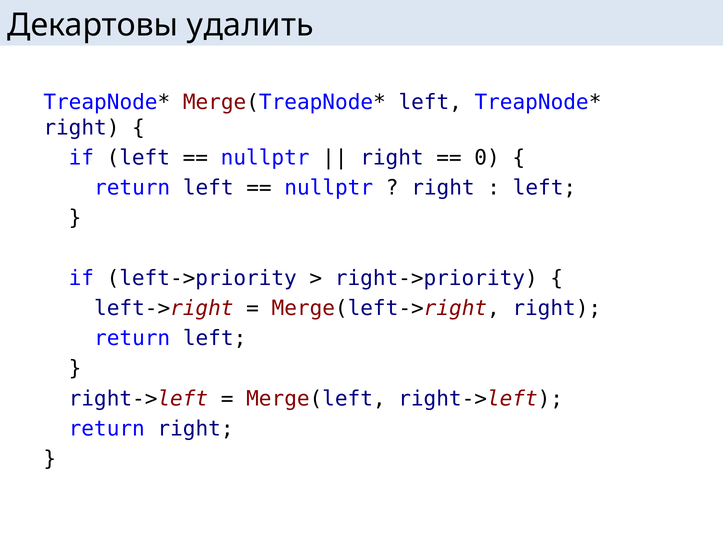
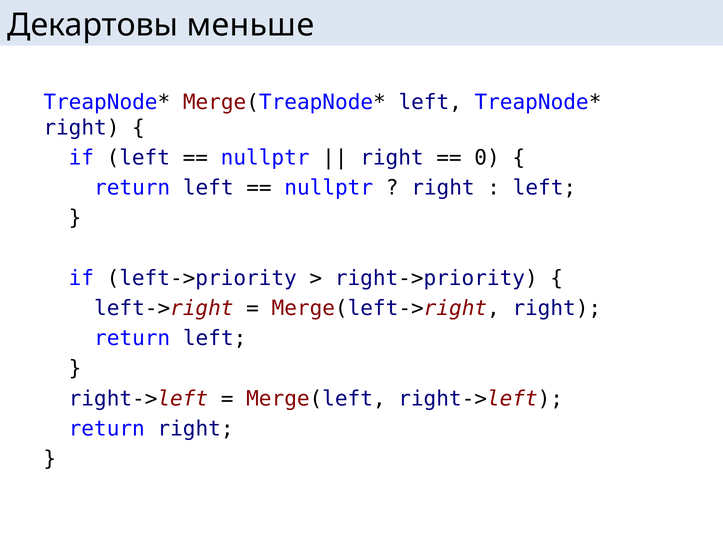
удалить: удалить -> меньше (250, 25)
